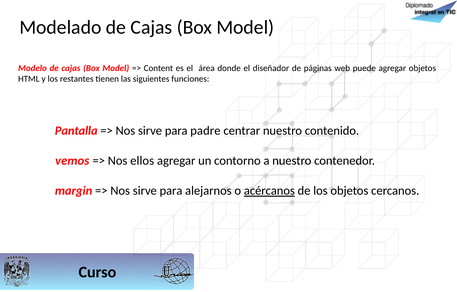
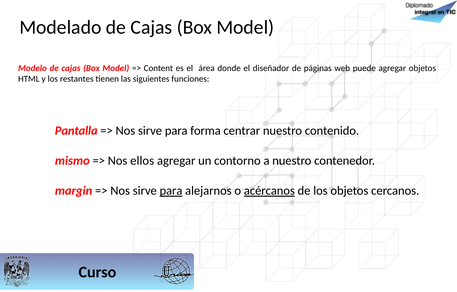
padre: padre -> forma (206, 131)
vemos: vemos -> mismo (72, 161)
para underline: none -> present (171, 191)
